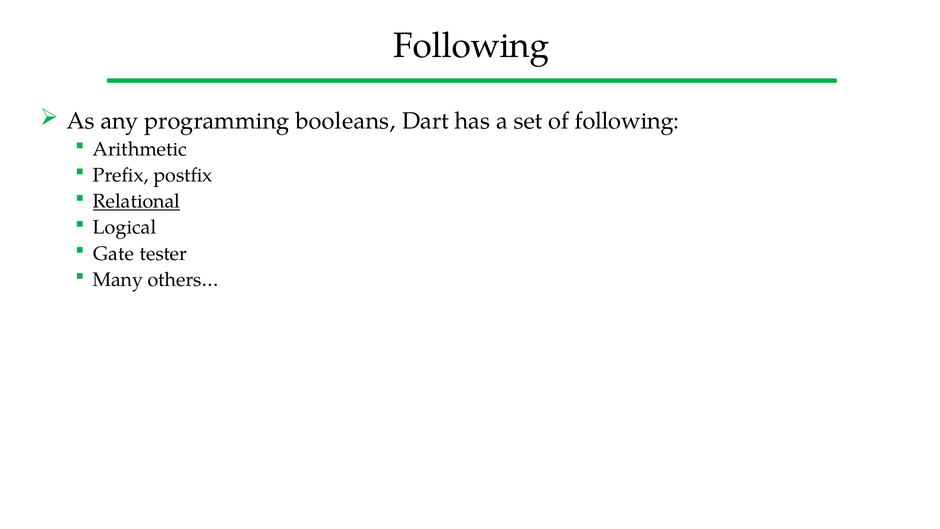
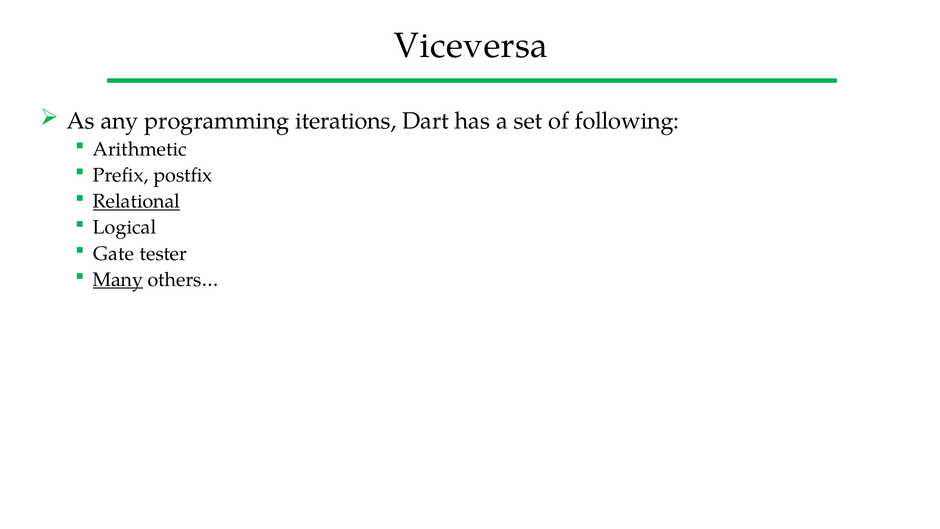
Following: Following -> Viceversa (471, 45)
booleans: booleans -> iterations (346, 121)
Many underline: none -> present (118, 280)
